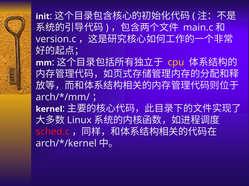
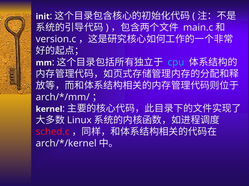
cpu colour: yellow -> light blue (176, 63)
